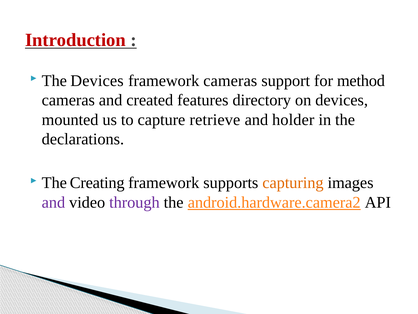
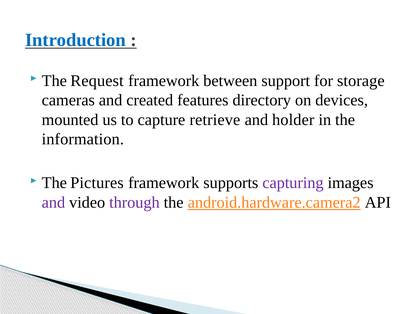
Introduction colour: red -> blue (75, 40)
The Devices: Devices -> Request (97, 81)
framework cameras: cameras -> between (230, 81)
method: method -> storage (361, 81)
declarations: declarations -> information (83, 139)
Creating: Creating -> Pictures (97, 183)
capturing colour: orange -> purple (293, 183)
